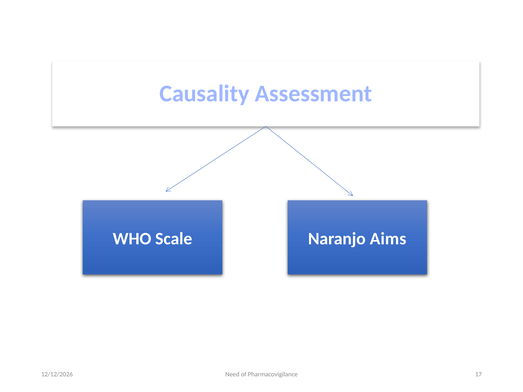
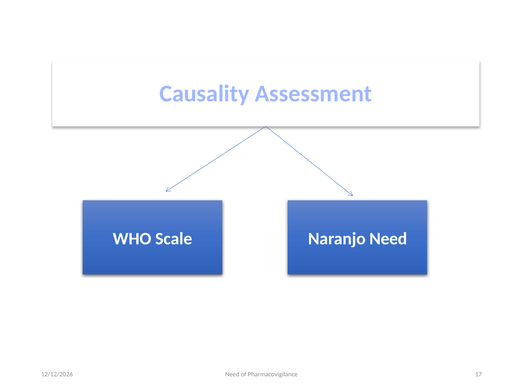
Naranjo Aims: Aims -> Need (388, 239)
